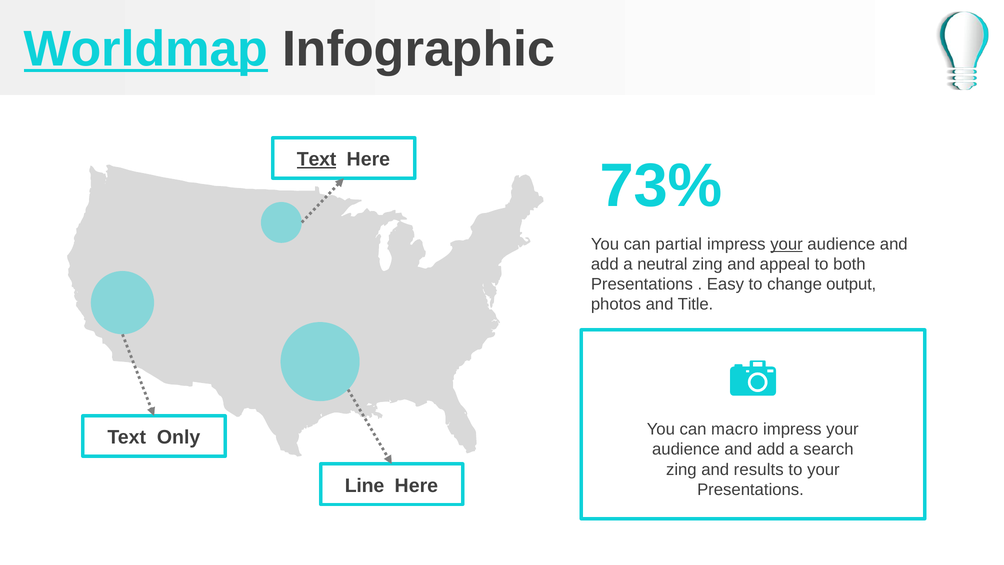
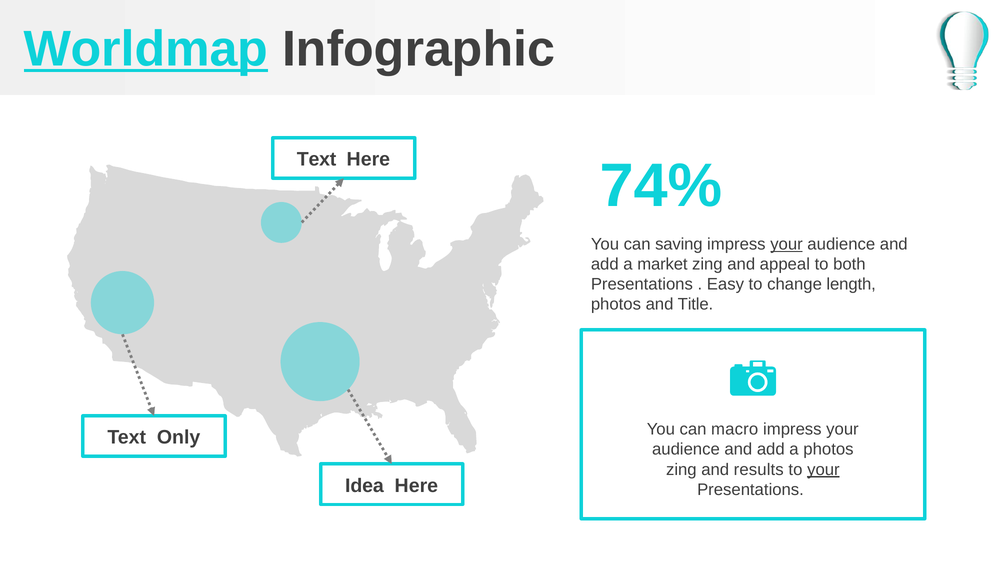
Text underline: present -> none (317, 159)
73%: 73% -> 74% (661, 186)
partial: partial -> saving (679, 244)
neutral: neutral -> market (662, 264)
output: output -> length (851, 284)
a search: search -> photos (828, 449)
your underline: none -> present (823, 469)
Line: Line -> Idea (364, 485)
